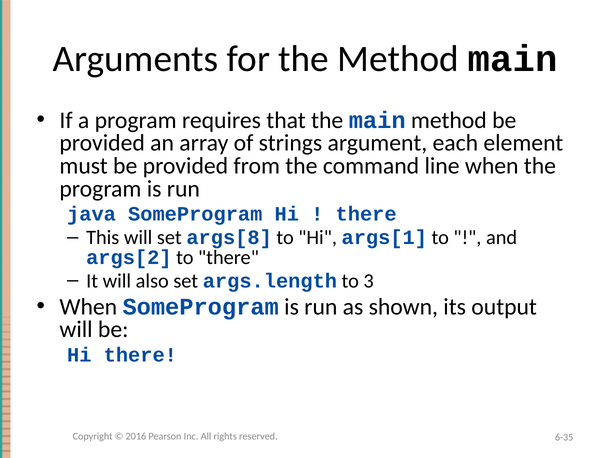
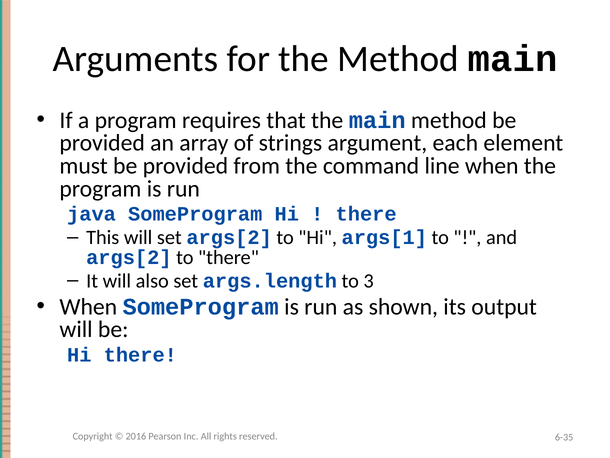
set args[8: args[8 -> args[2 (229, 238)
